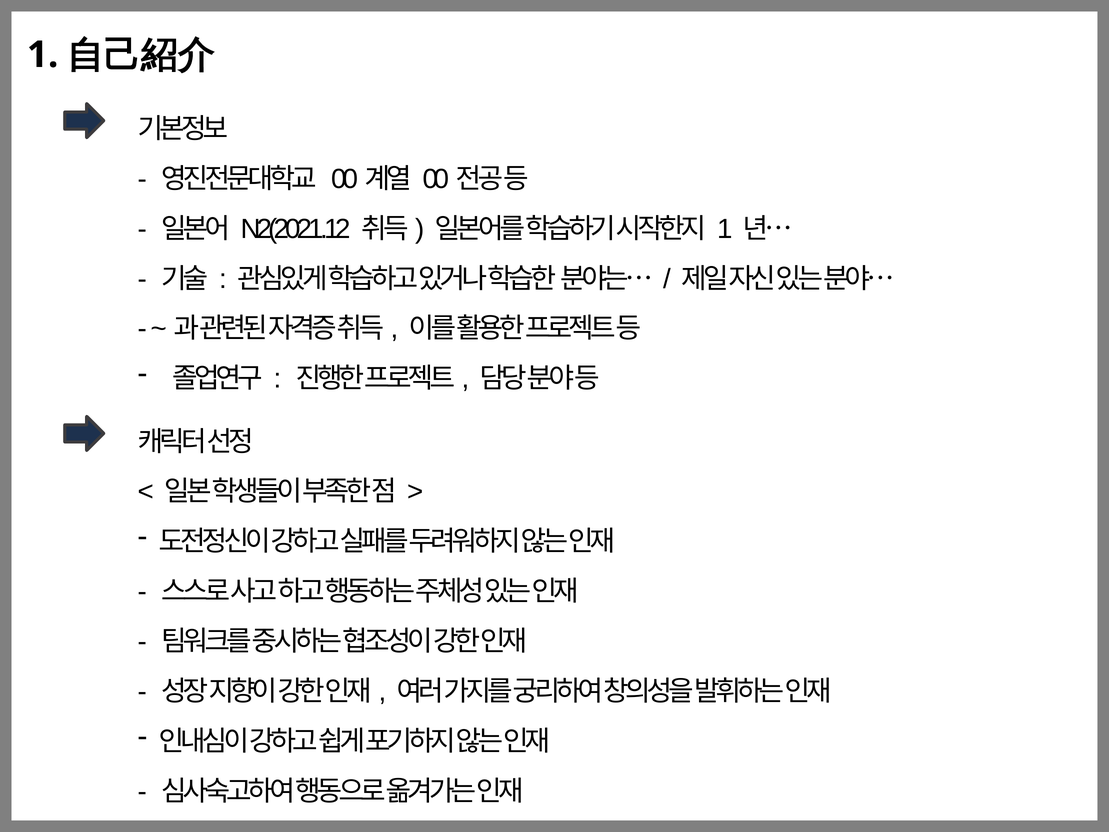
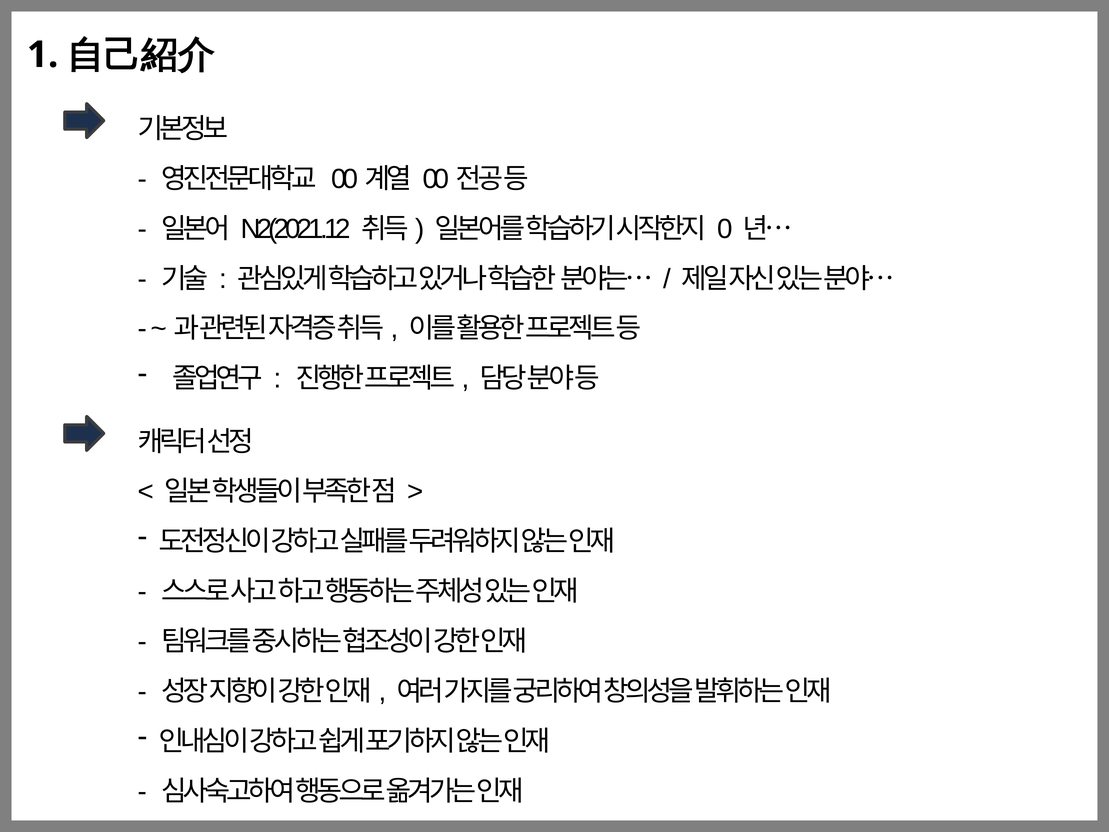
1: 1 -> 0 (725, 229)
